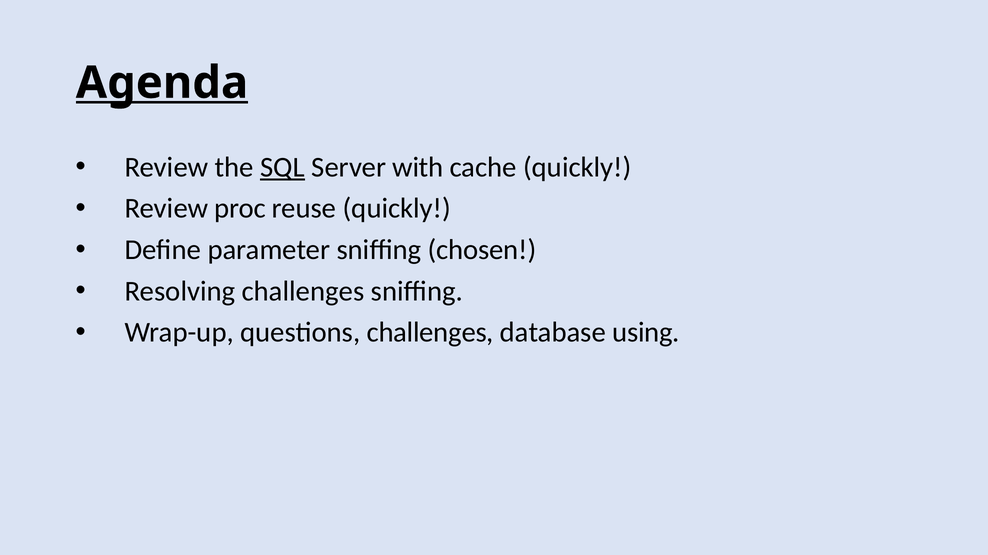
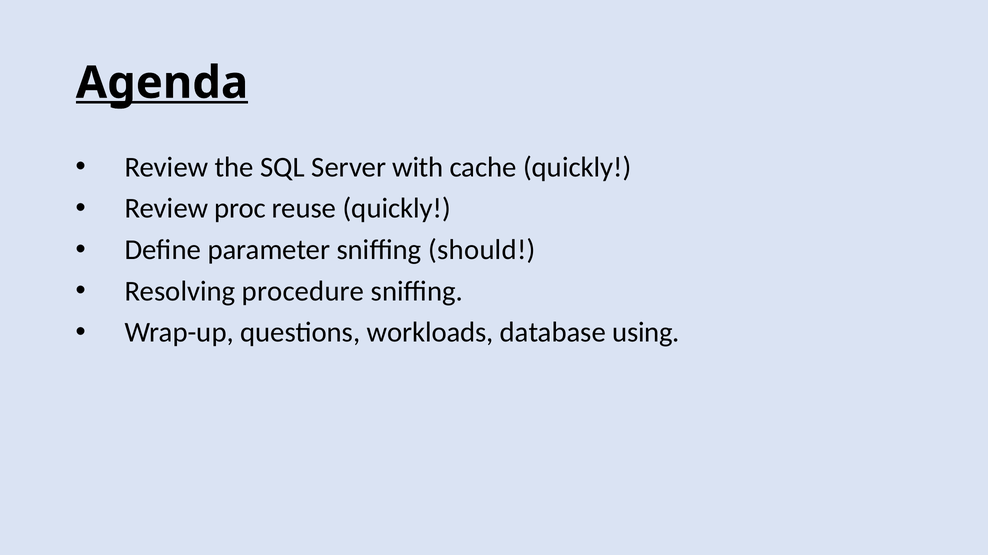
SQL underline: present -> none (282, 167)
chosen: chosen -> should (482, 250)
Resolving challenges: challenges -> procedure (303, 291)
questions challenges: challenges -> workloads (430, 333)
